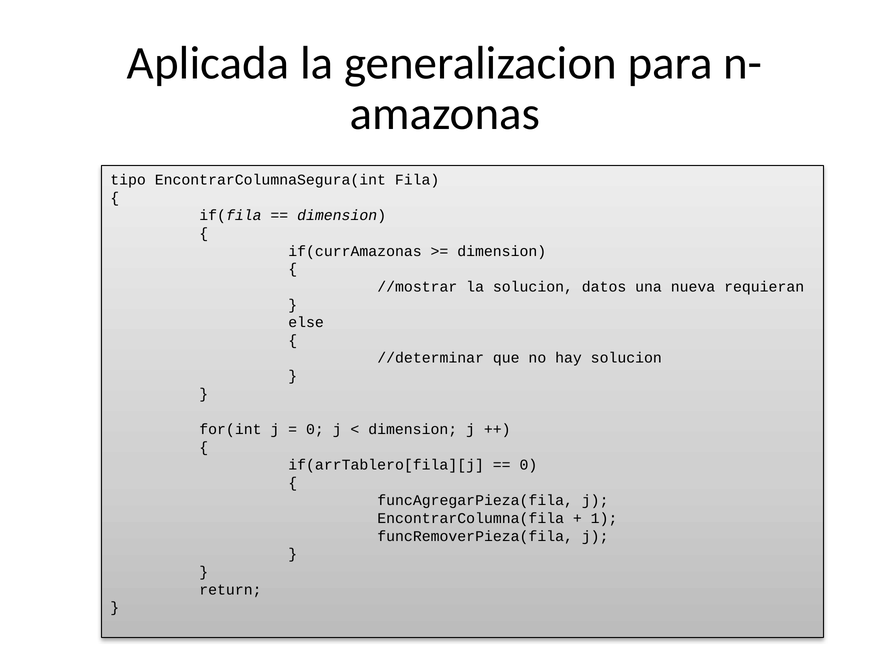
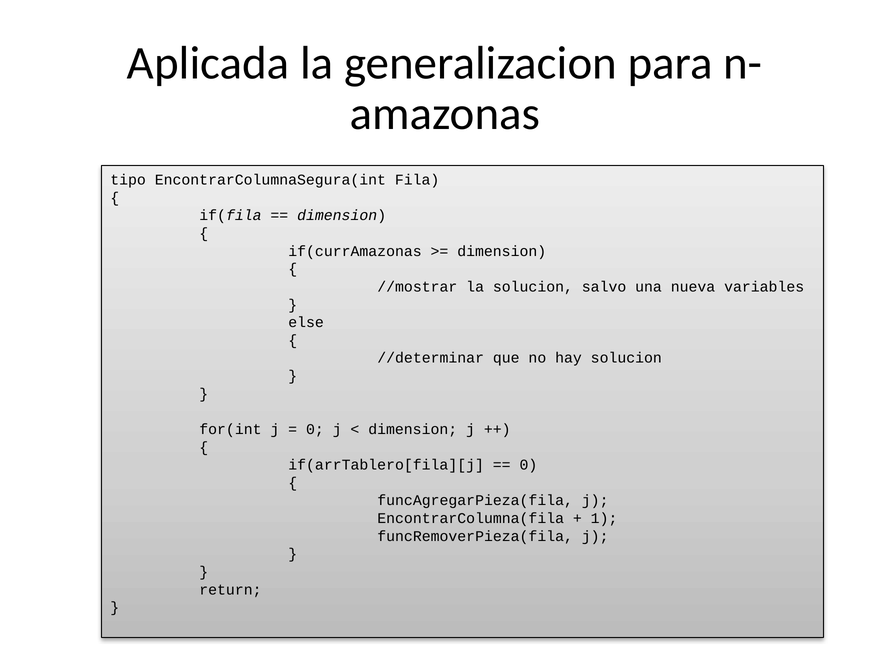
datos: datos -> salvo (604, 287)
requieran: requieran -> variables (764, 287)
